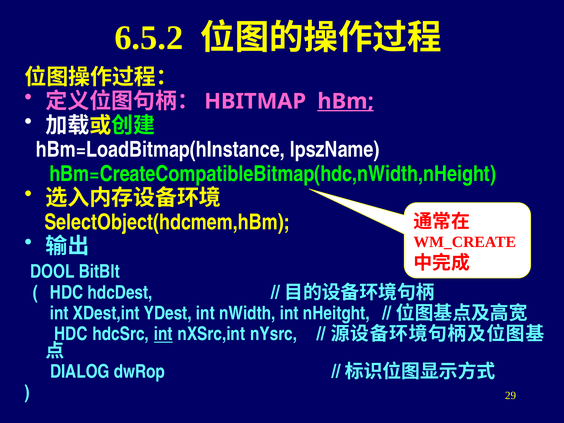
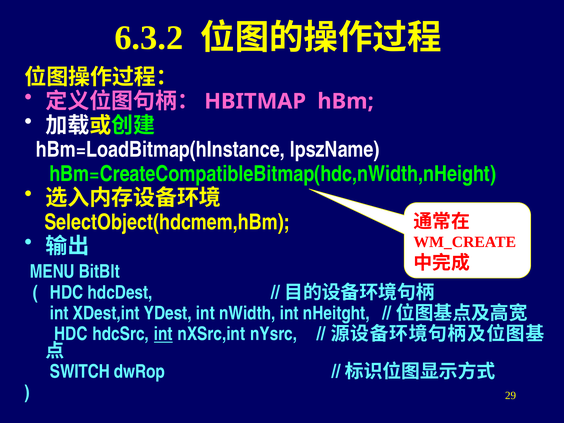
6.5.2: 6.5.2 -> 6.3.2 (149, 38)
hBm underline: present -> none (346, 101)
DOOL: DOOL -> MENU (52, 271)
DIALOG: DIALOG -> SWITCH (80, 372)
